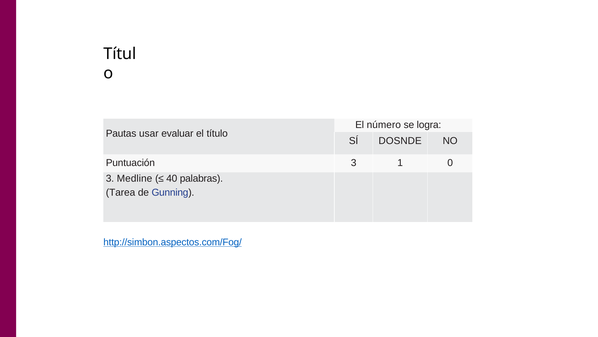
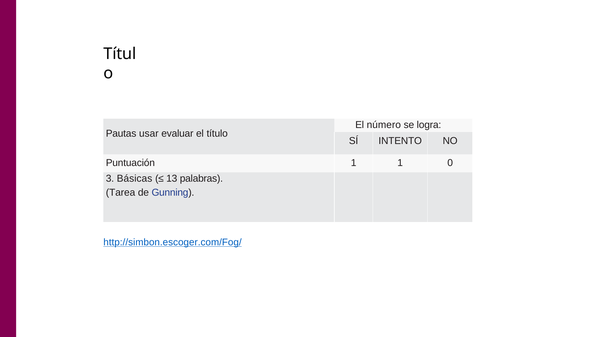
DOSNDE: DOSNDE -> INTENTO (400, 140)
Puntuación 3: 3 -> 1 (354, 163)
Medline: Medline -> Básicas (135, 178)
40: 40 -> 13 (172, 178)
http://simbon.aspectos.com/Fog/: http://simbon.aspectos.com/Fog/ -> http://simbon.escoger.com/Fog/ (173, 242)
